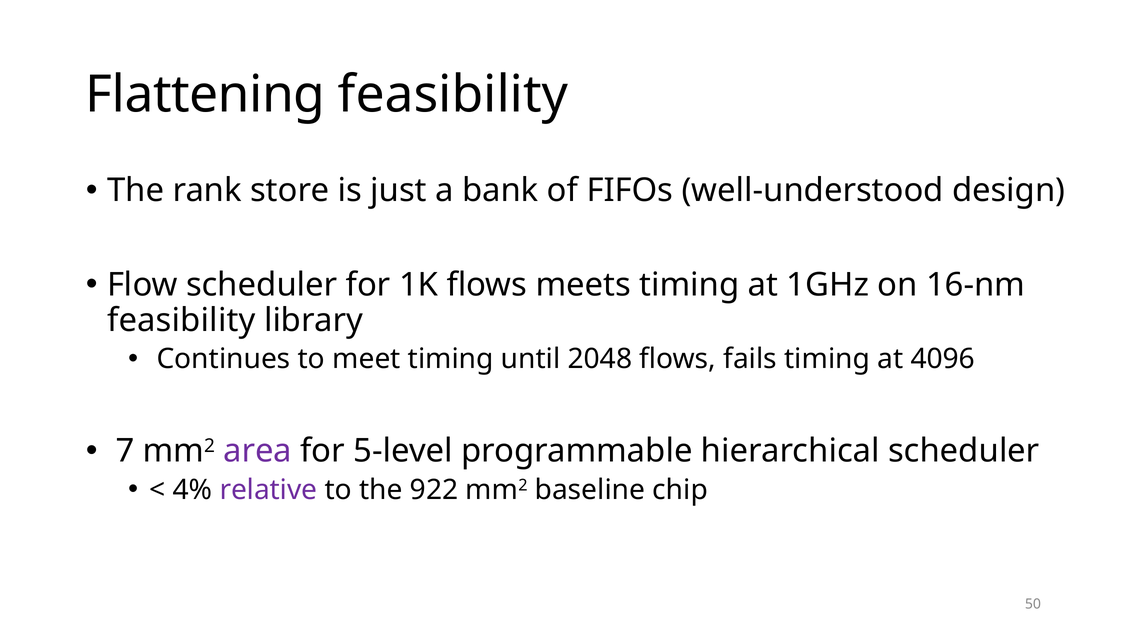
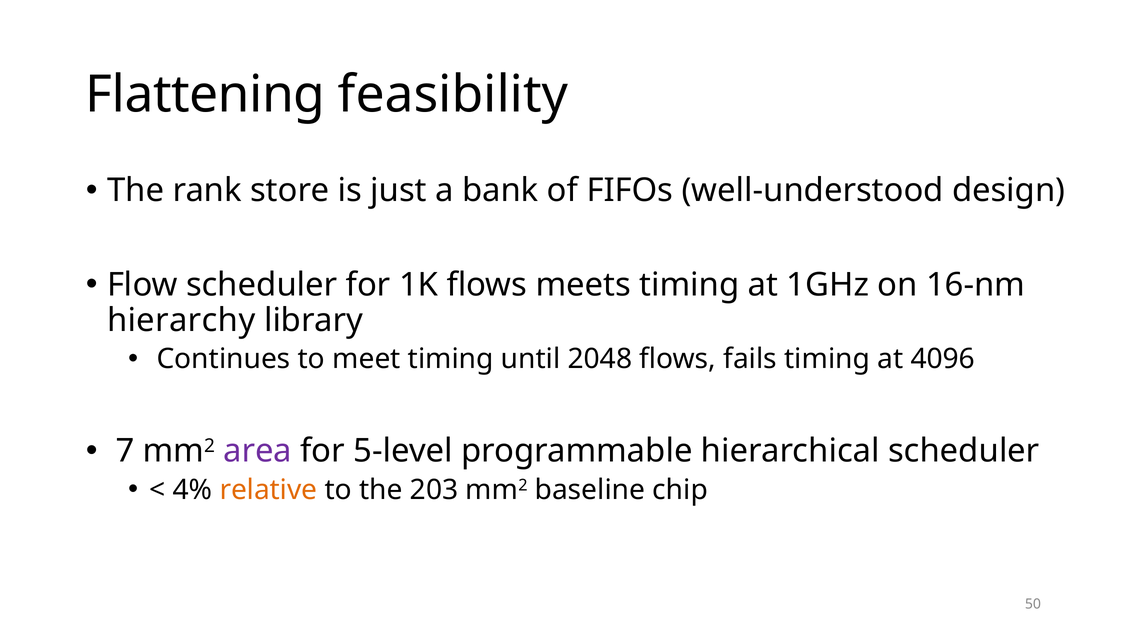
feasibility: feasibility -> hierarchy (181, 320)
relative colour: purple -> orange (268, 490)
922: 922 -> 203 (434, 490)
